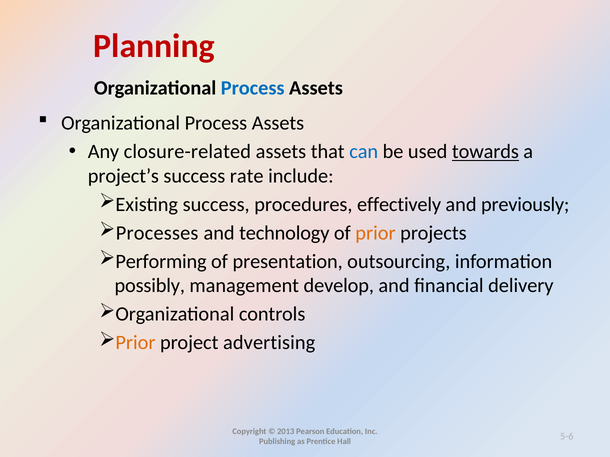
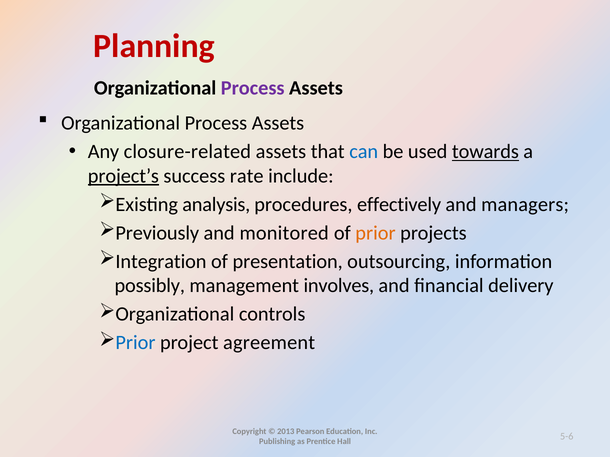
Process colour: blue -> purple (253, 88)
project’s underline: none -> present (123, 176)
Existing success: success -> analysis (216, 205)
previously: previously -> managers (525, 205)
Processes: Processes -> Previously (157, 233)
technology: technology -> monitored (284, 233)
Performing: Performing -> Integration (161, 262)
develop: develop -> involves (339, 286)
Prior colour: orange -> blue (135, 343)
advertising: advertising -> agreement (269, 343)
